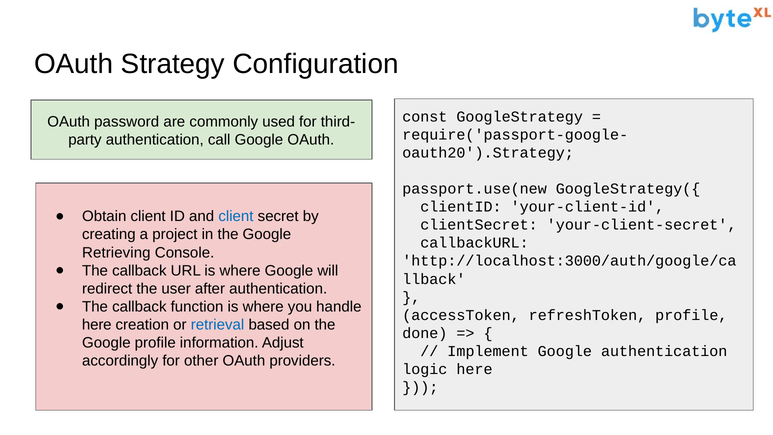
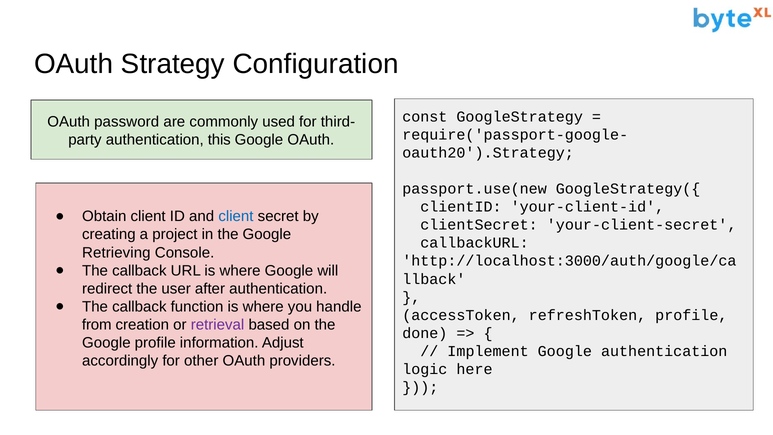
call: call -> this (219, 140)
here: here -> from (97, 325)
retrieval colour: blue -> purple (218, 325)
